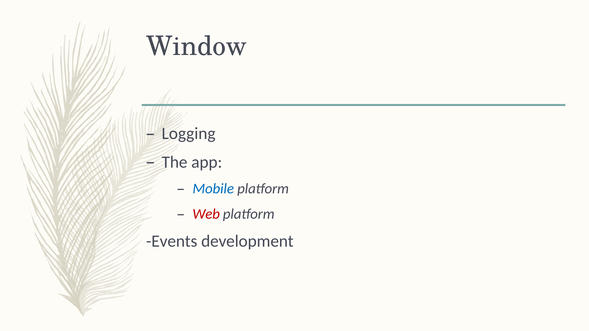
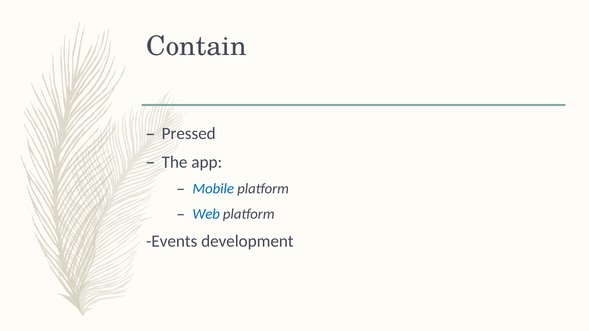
Window: Window -> Contain (196, 46)
Logging: Logging -> Pressed (189, 134)
Web colour: red -> blue (206, 214)
